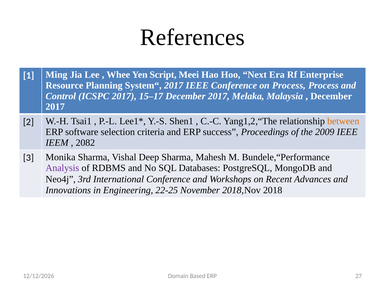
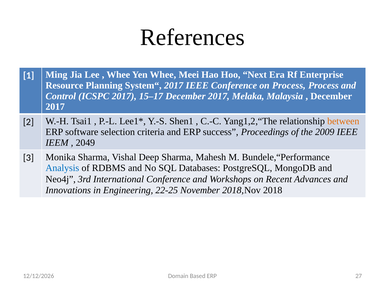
Yen Script: Script -> Whee (163, 75)
2082: 2082 -> 2049 (85, 143)
Analysis colour: purple -> blue (62, 168)
